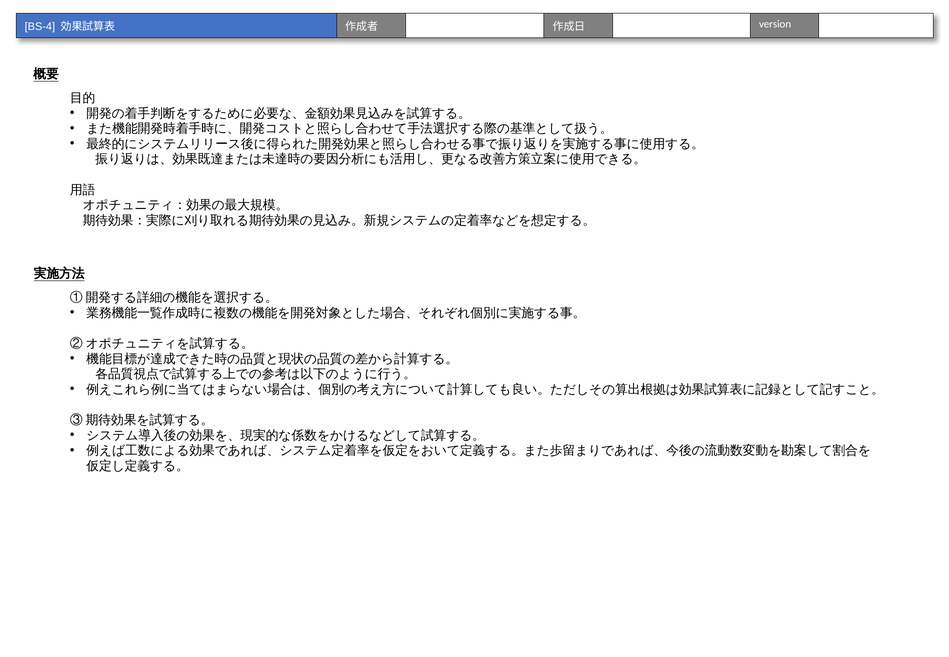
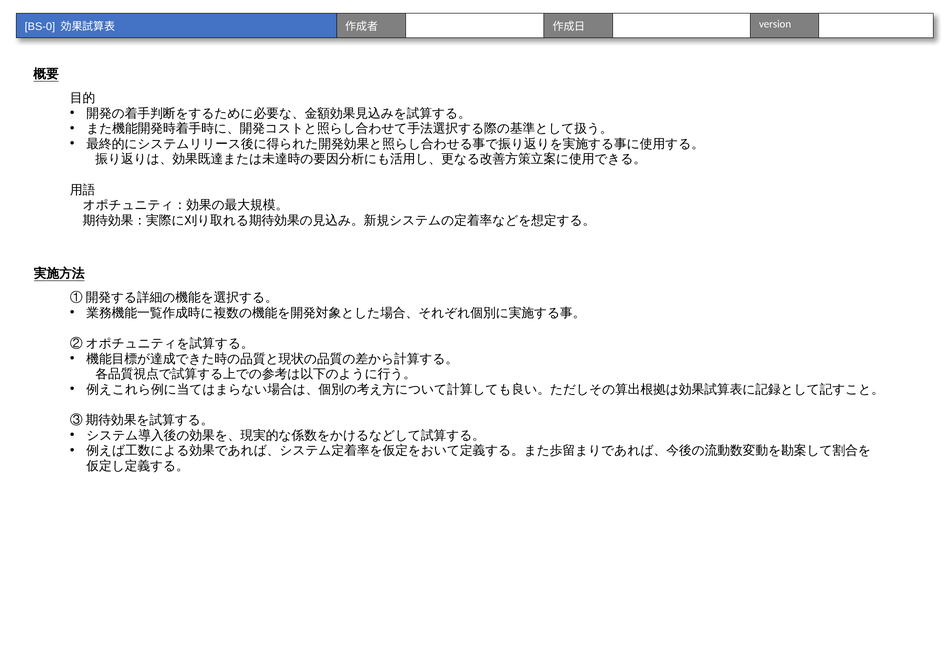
BS-4: BS-4 -> BS-0 (40, 27)
